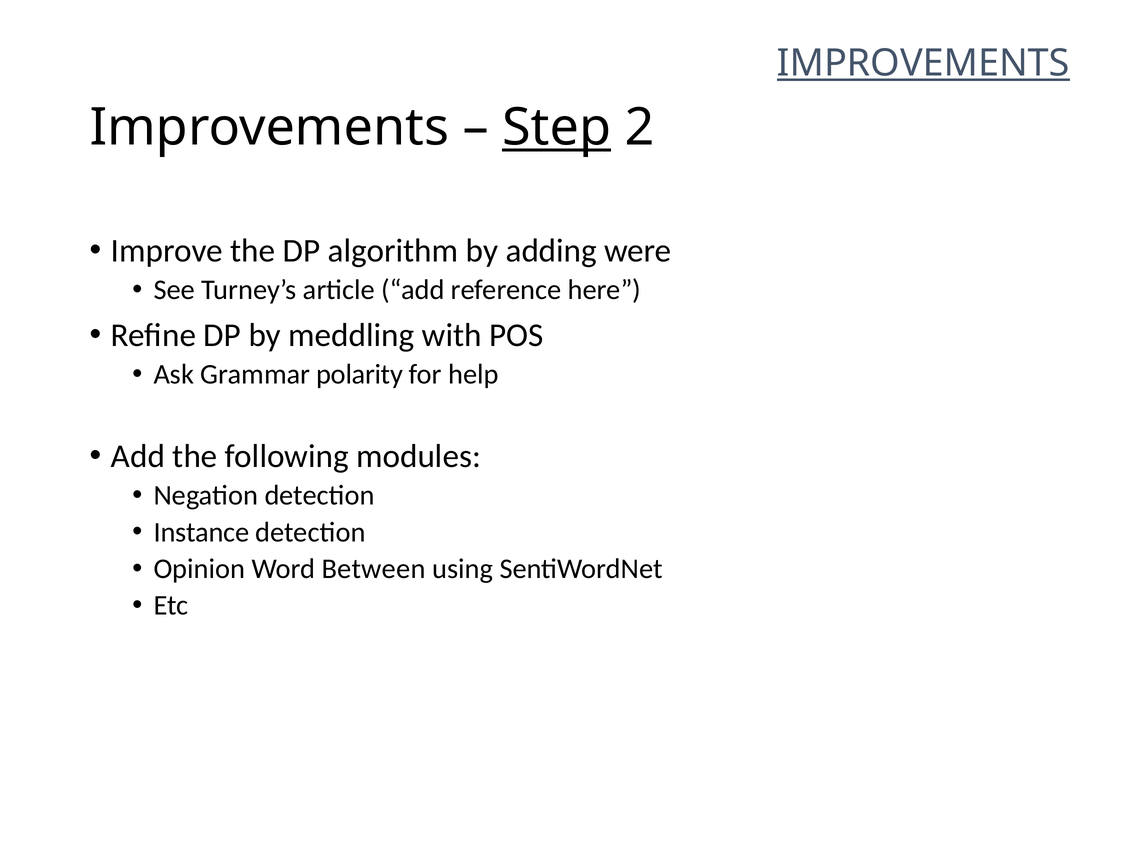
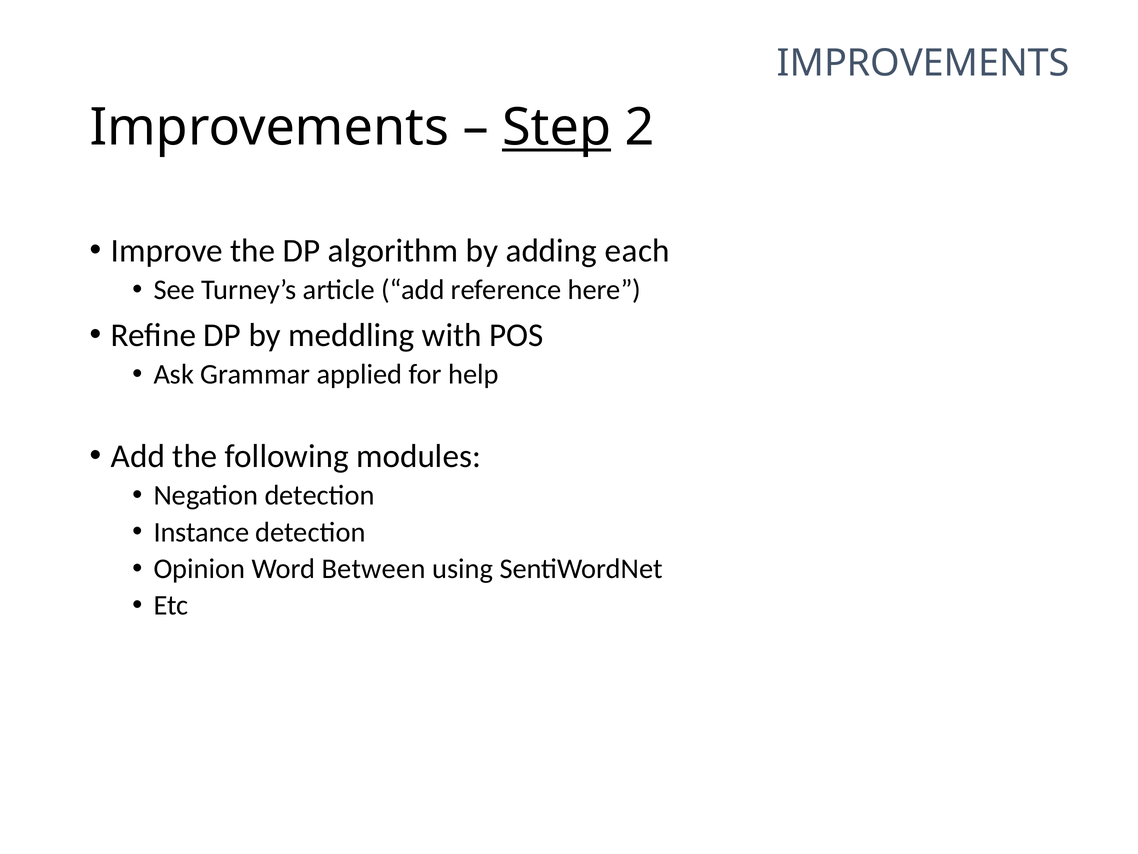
IMPROVEMENTS underline: present -> none (923, 63)
were: were -> each (637, 251)
polarity: polarity -> applied (359, 374)
